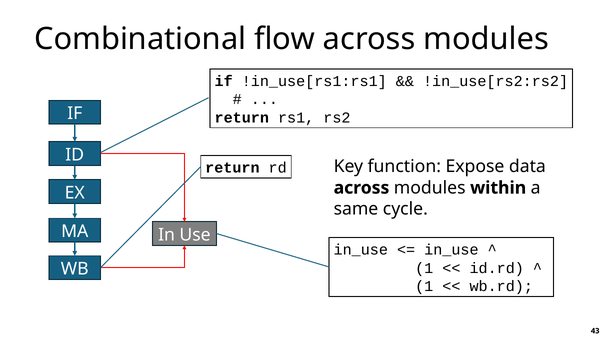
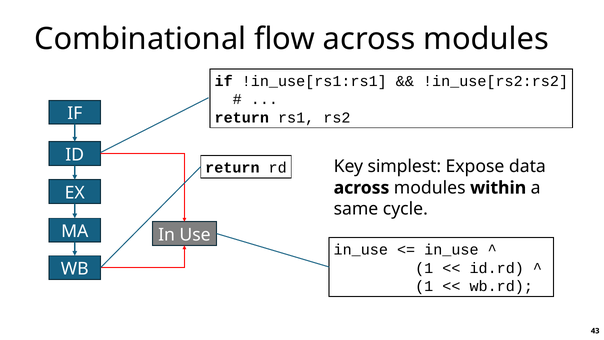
function: function -> simplest (404, 167)
